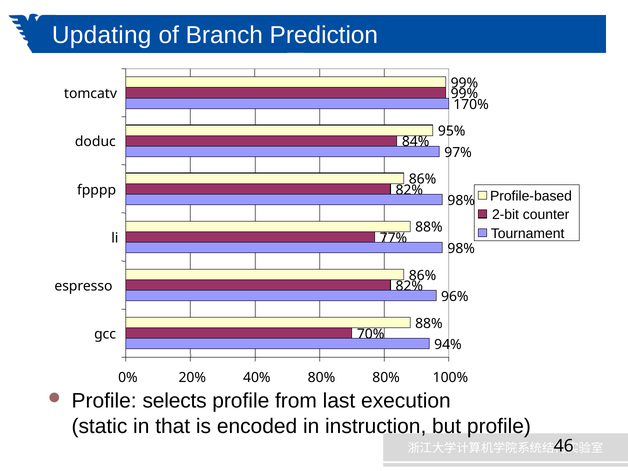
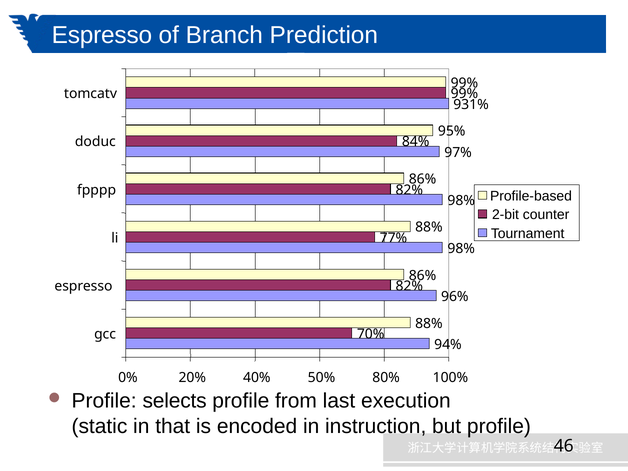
Updating: Updating -> Espresso (102, 35)
170%: 170% -> 931% (471, 104)
40% 80%: 80% -> 50% (321, 378)
